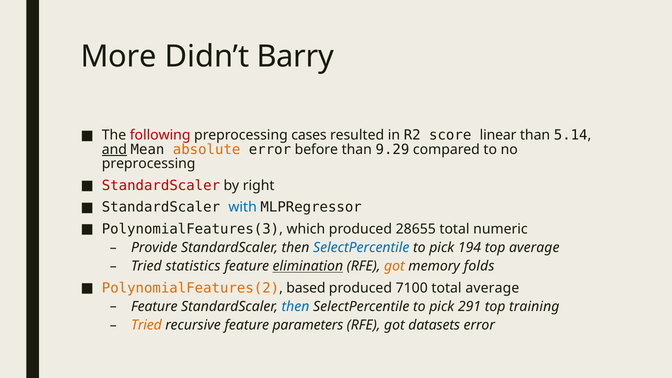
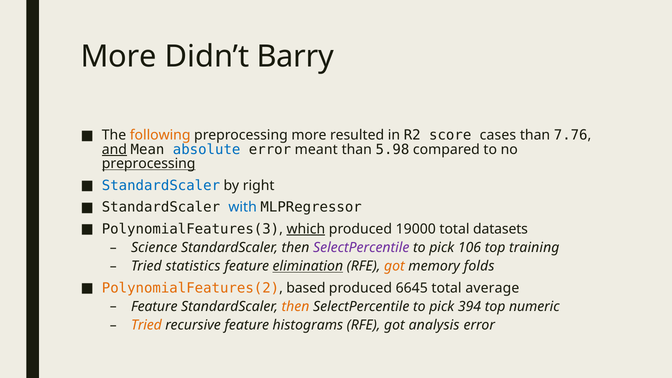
following colour: red -> orange (160, 135)
preprocessing cases: cases -> more (309, 135)
linear: linear -> cases (498, 135)
5.14: 5.14 -> 7.76 (571, 135)
absolute colour: orange -> blue (207, 149)
before: before -> meant (316, 149)
9.29: 9.29 -> 5.98 (392, 149)
preprocessing underline: none -> present (149, 164)
StandardScaler colour: red -> blue (161, 185)
which underline: none -> present (306, 229)
28655: 28655 -> 19000 (416, 229)
numeric: numeric -> datasets (501, 229)
Provide: Provide -> Science (154, 248)
SelectPercentile colour: blue -> purple (361, 248)
194: 194 -> 106 (469, 248)
top average: average -> training (534, 248)
7100: 7100 -> 6645 (412, 288)
then colour: blue -> orange (296, 307)
291: 291 -> 394 (469, 307)
training: training -> numeric (534, 307)
parameters: parameters -> histograms (308, 325)
datasets: datasets -> analysis (434, 325)
